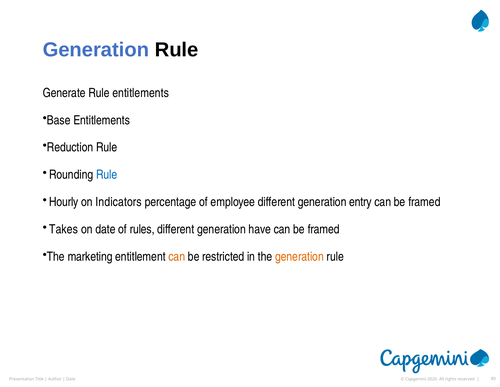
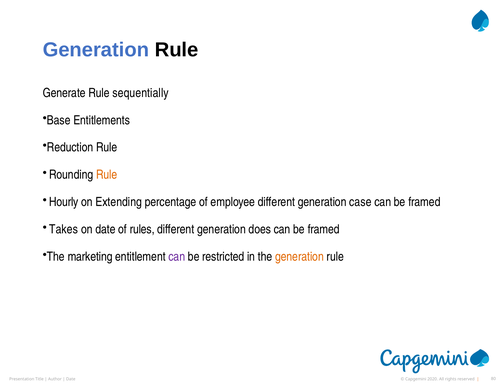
Rule entitlements: entitlements -> sequentially (141, 93)
Rule colour: blue -> orange (107, 175)
Indicators: Indicators -> Extending (119, 202)
entry: entry -> case (360, 202)
have: have -> does (260, 229)
can colour: orange -> purple (177, 256)
